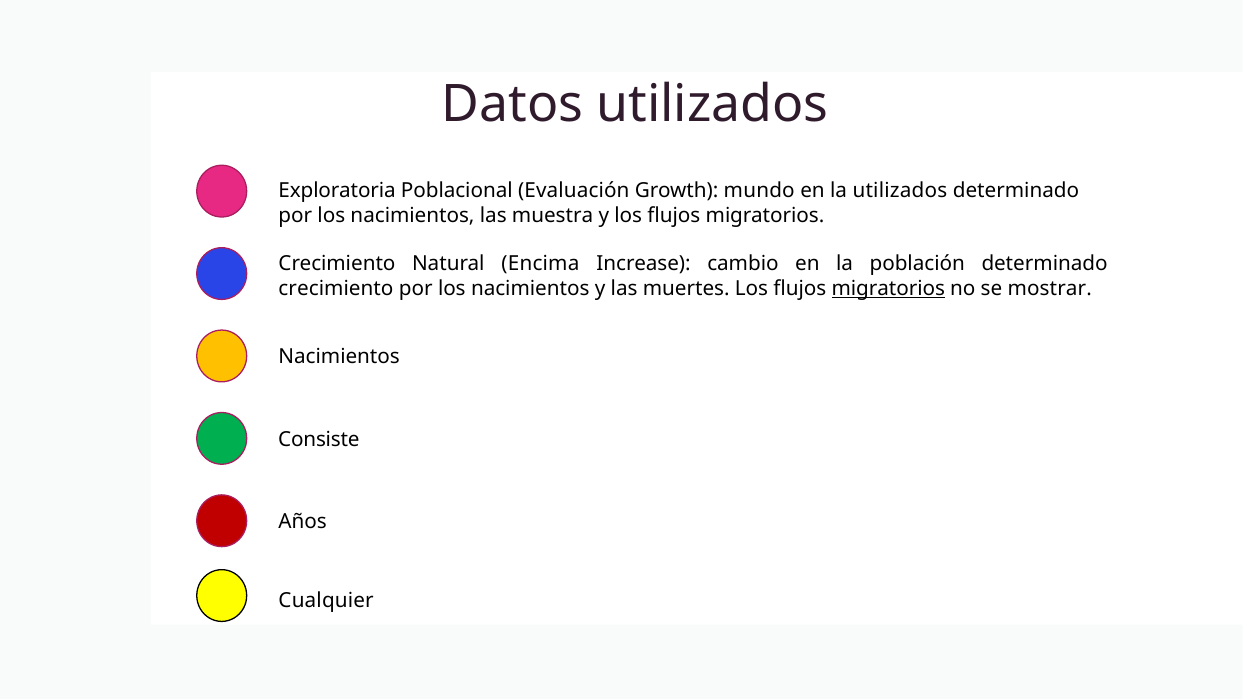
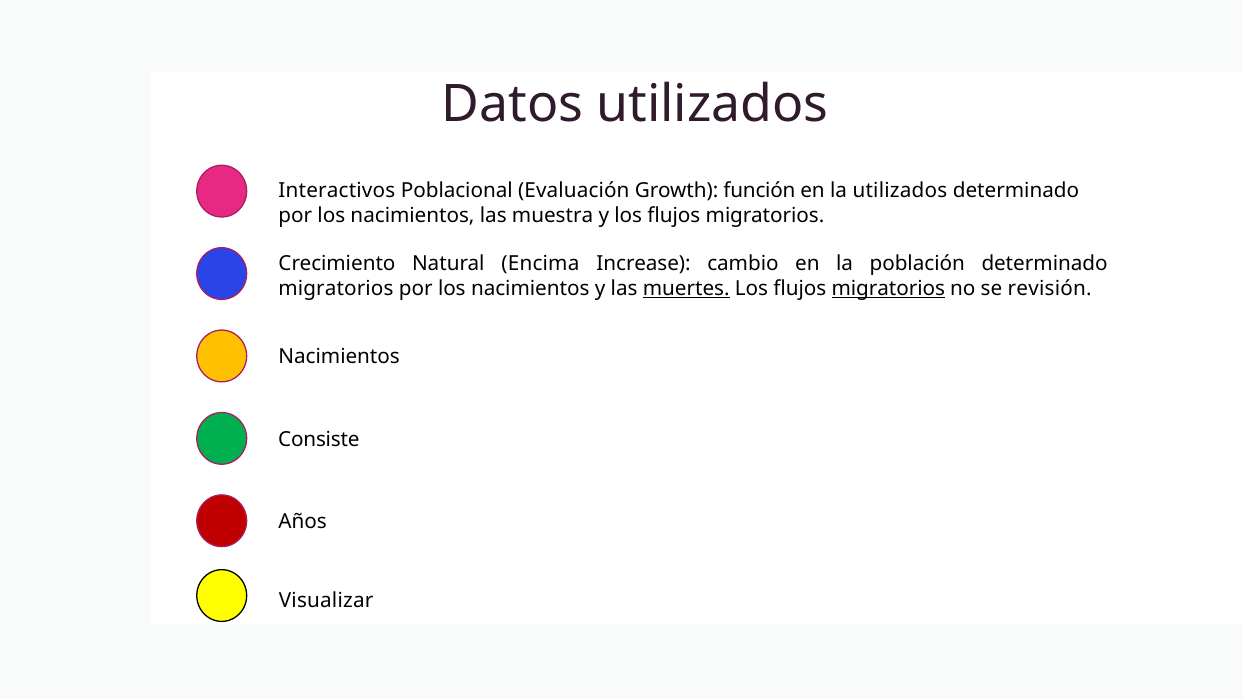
Exploratoria: Exploratoria -> Interactivos (337, 191)
mundo: mundo -> función (759, 191)
crecimiento: crecimiento -> migratorios (336, 289)
muertes underline: none -> present (686, 289)
mostrar: mostrar -> revisión (1050, 289)
Cualquier: Cualquier -> Visualizar (326, 601)
